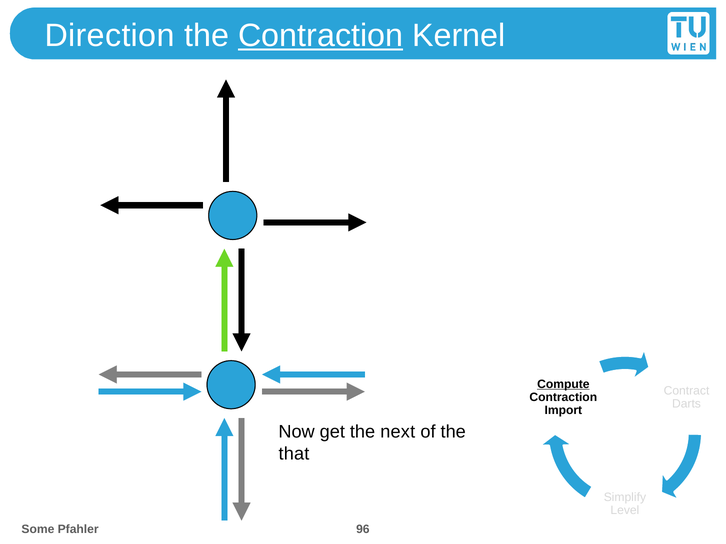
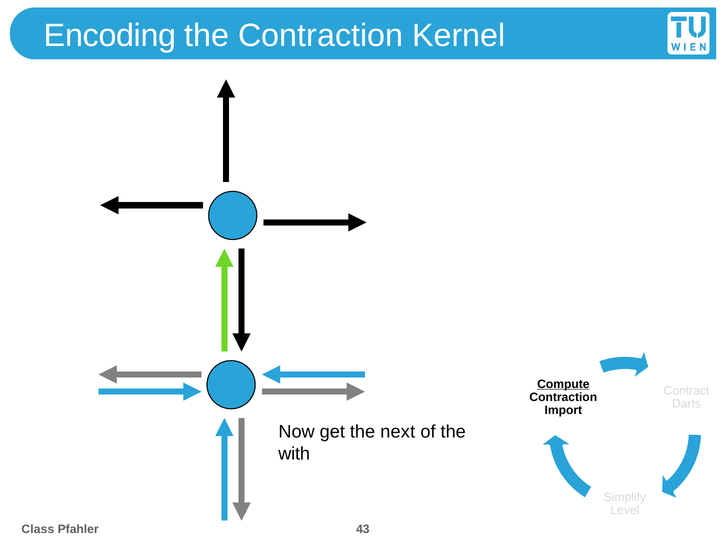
Direction: Direction -> Encoding (110, 36)
Contraction underline: present -> none (321, 36)
that: that -> with (294, 454)
Some: Some -> Class (38, 530)
96: 96 -> 43 (363, 530)
